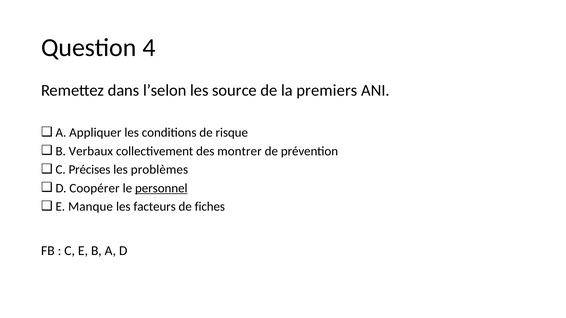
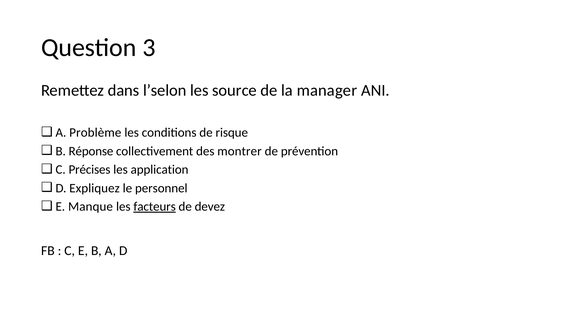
4: 4 -> 3 (149, 48)
premiers: premiers -> manager (327, 90)
Appliquer: Appliquer -> Problème (95, 133)
Verbaux: Verbaux -> Réponse (91, 151)
problèmes: problèmes -> application (160, 170)
Coopérer: Coopérer -> Expliquez (95, 188)
personnel underline: present -> none (161, 188)
facteurs underline: none -> present (155, 207)
fiches: fiches -> devez (210, 207)
